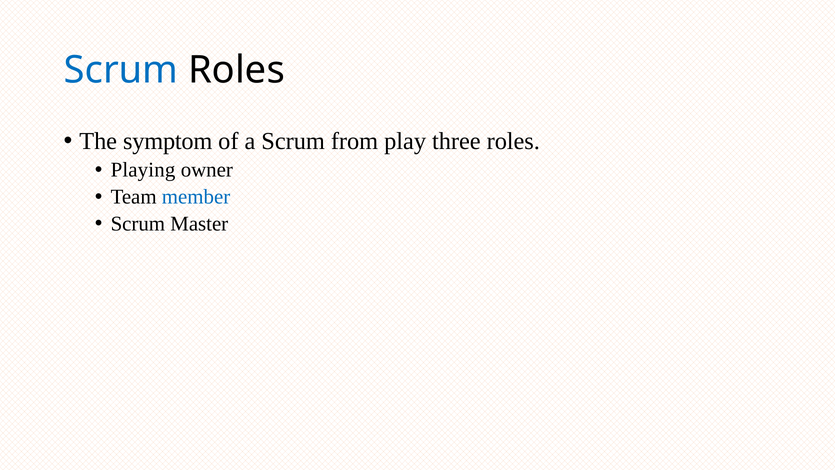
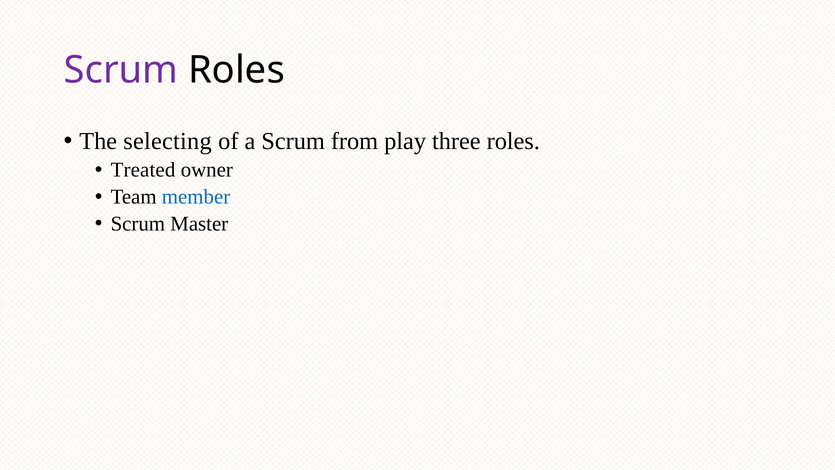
Scrum colour: blue -> purple (121, 70)
symptom: symptom -> selecting (168, 141)
Playing: Playing -> Treated (143, 170)
